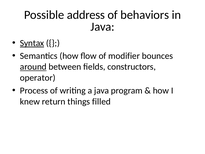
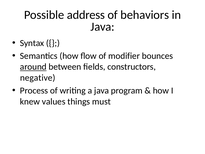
Syntax underline: present -> none (32, 43)
operator: operator -> negative (38, 78)
return: return -> values (54, 101)
filled: filled -> must (101, 101)
